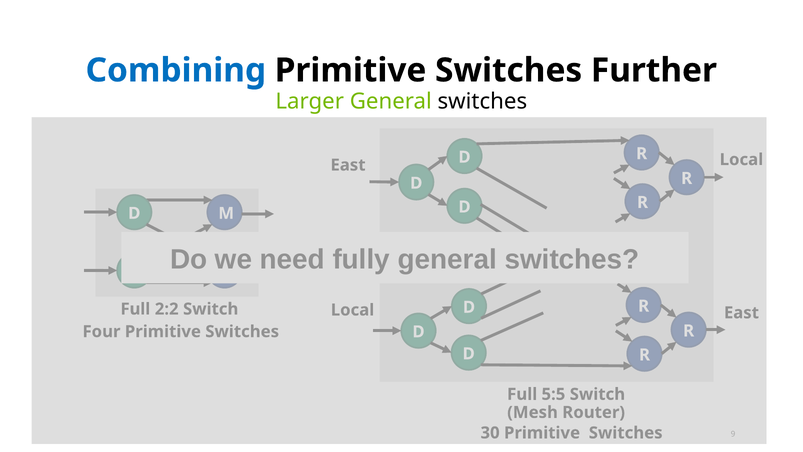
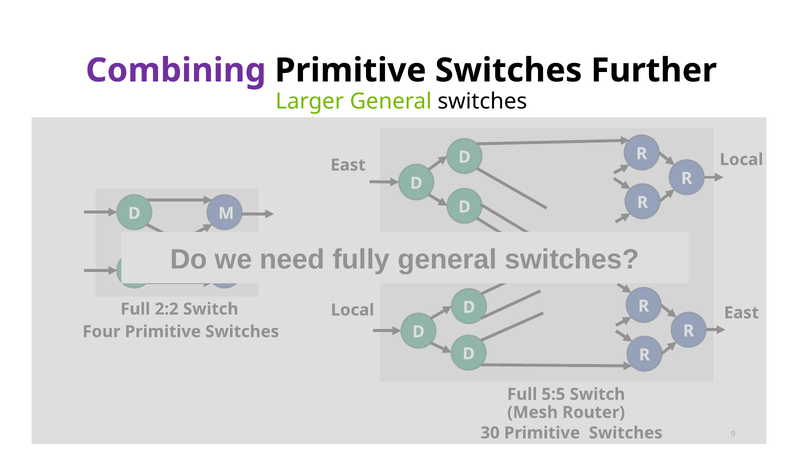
Combining colour: blue -> purple (176, 70)
